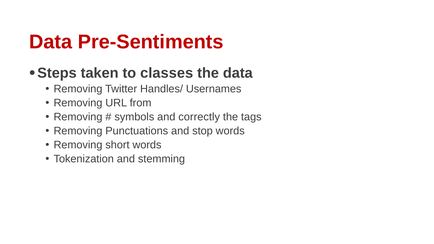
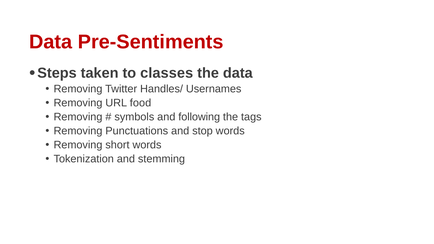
from: from -> food (141, 103)
correctly: correctly -> following (199, 117)
